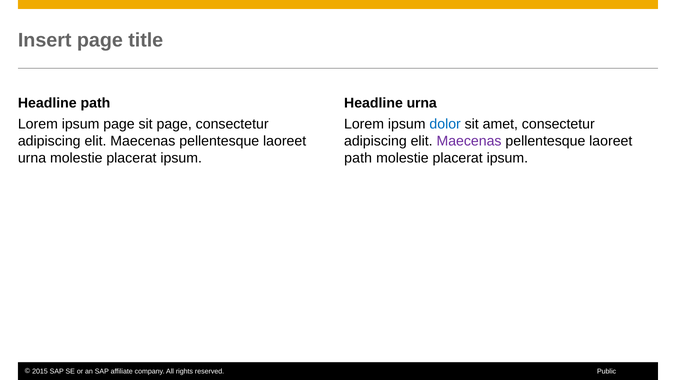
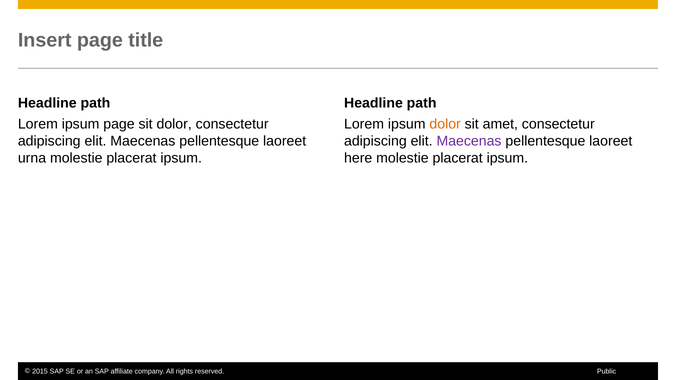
urna: urna -> path (422, 103)
sit page: page -> dolor (174, 124)
dolor colour: blue -> orange (445, 124)
path: path -> here (358, 158)
